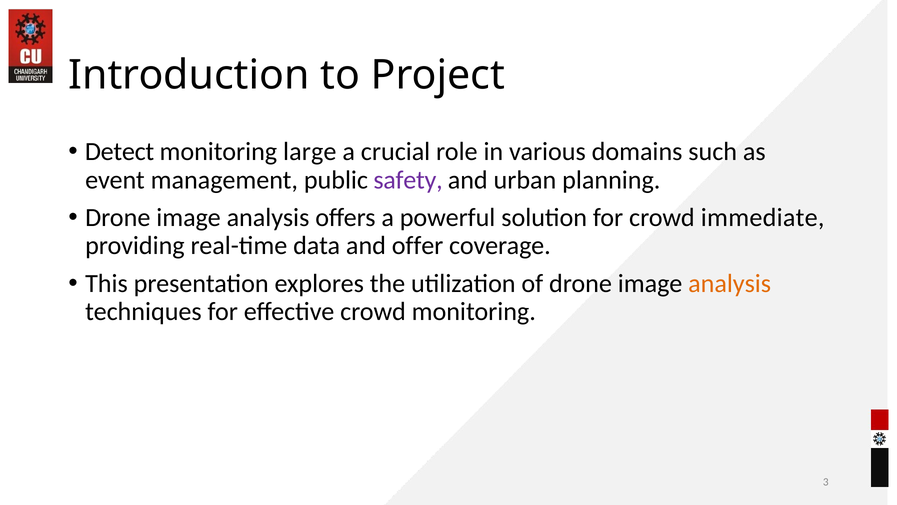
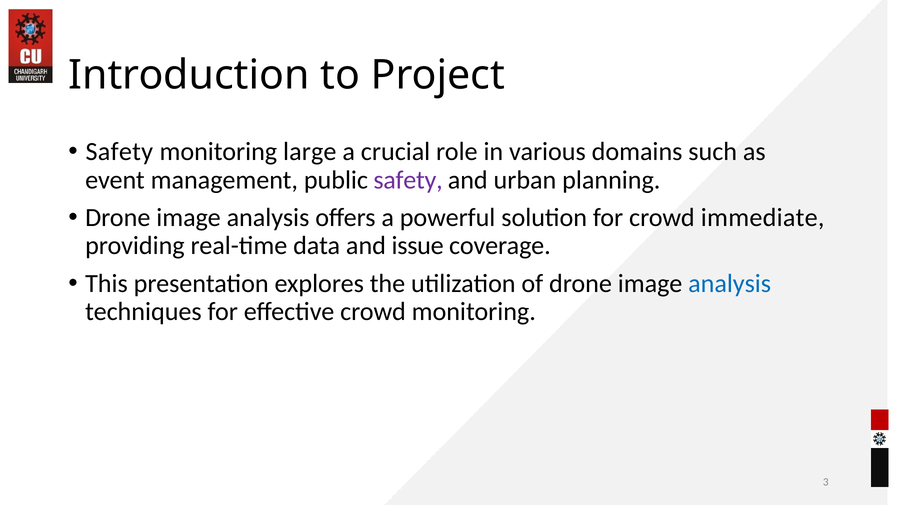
Detect: Detect -> Safety (119, 152)
offer: offer -> issue (418, 246)
analysis colour: orange -> blue (730, 283)
